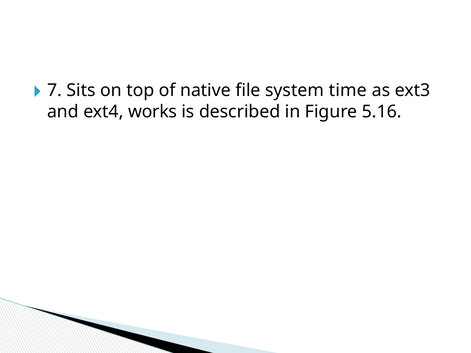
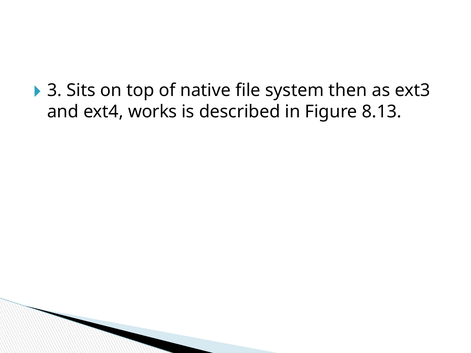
7: 7 -> 3 (55, 91)
time: time -> then (348, 91)
5.16: 5.16 -> 8.13 (382, 112)
